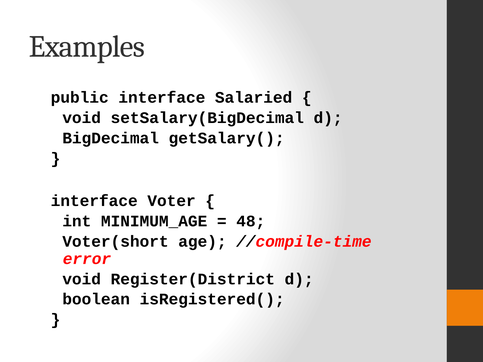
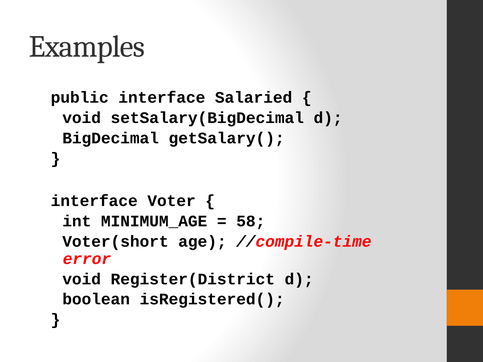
48: 48 -> 58 (251, 221)
